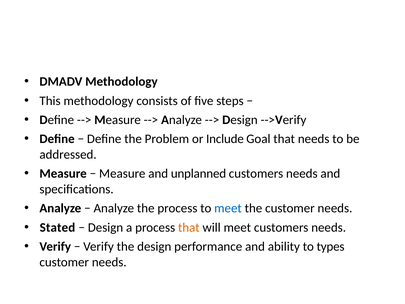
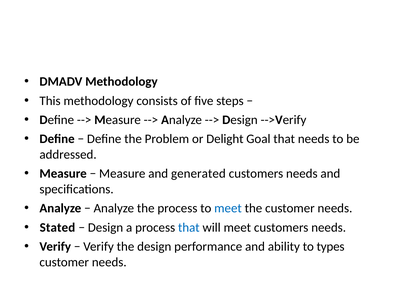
Include: Include -> Delight (225, 139)
unplanned: unplanned -> generated (198, 174)
that colour: orange -> blue (189, 227)
